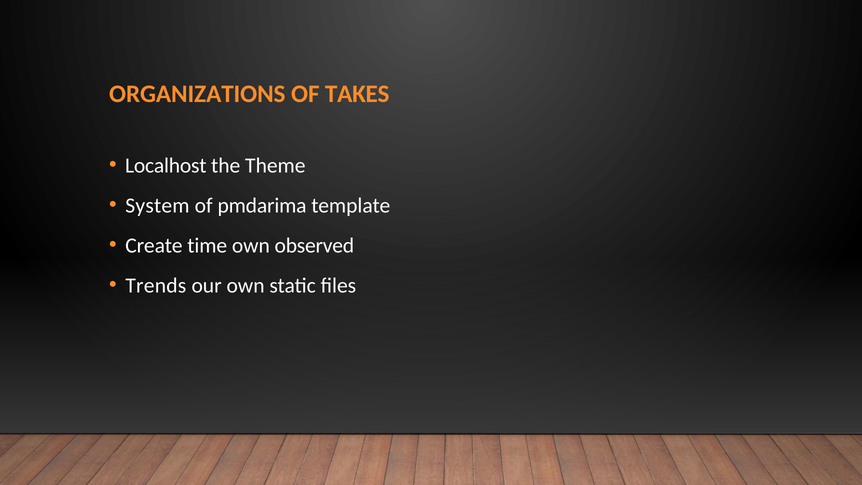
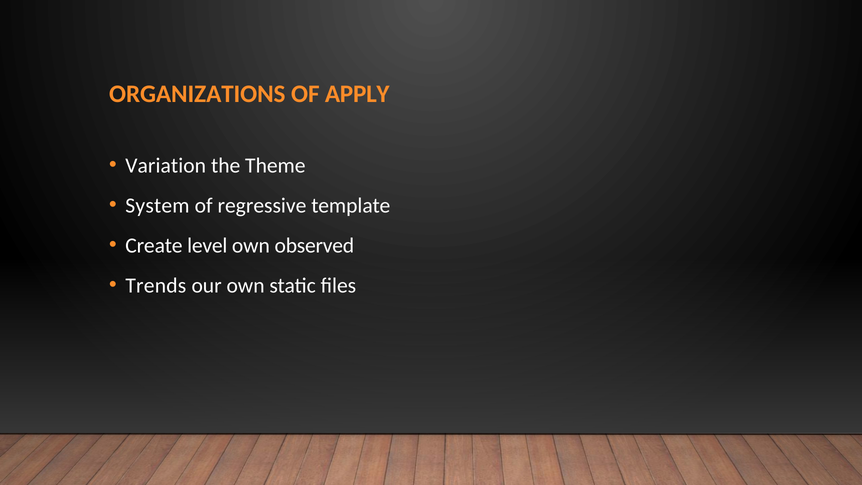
TAKES: TAKES -> APPLY (357, 94)
Localhost: Localhost -> Variation (166, 165)
pmdarima: pmdarima -> regressive (262, 205)
time: time -> level (207, 245)
